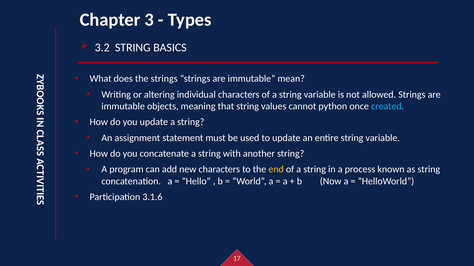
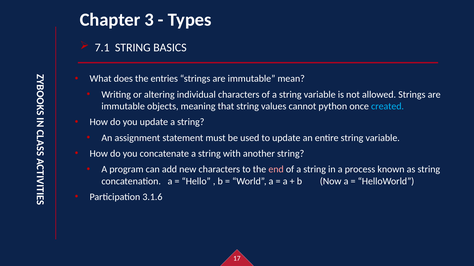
3.2: 3.2 -> 7.1 (102, 48)
the strings: strings -> entries (164, 79)
end colour: yellow -> pink (276, 170)
